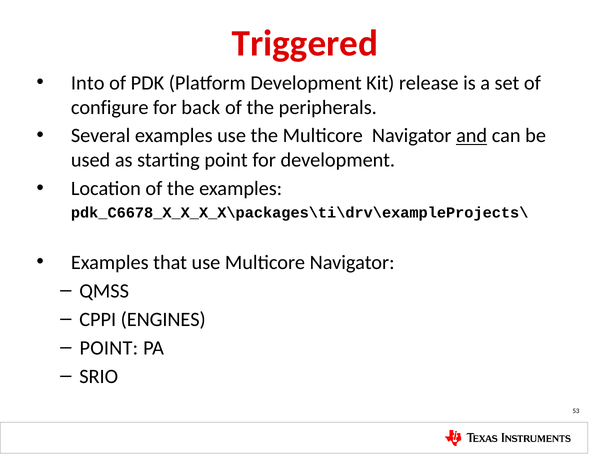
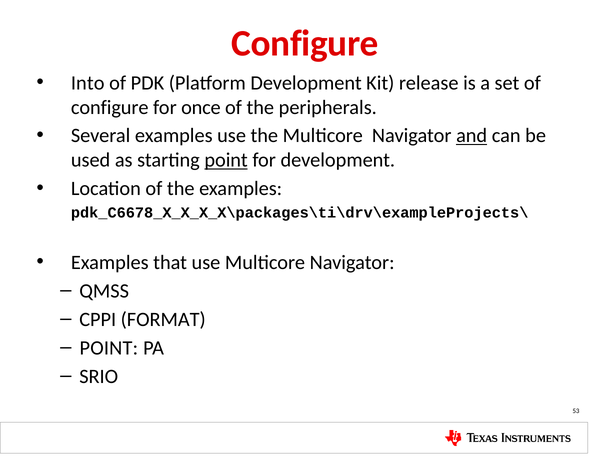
Triggered: Triggered -> Configure (305, 43)
back: back -> once (201, 107)
point underline: none -> present (226, 160)
ENGINES: ENGINES -> FORMAT (163, 319)
